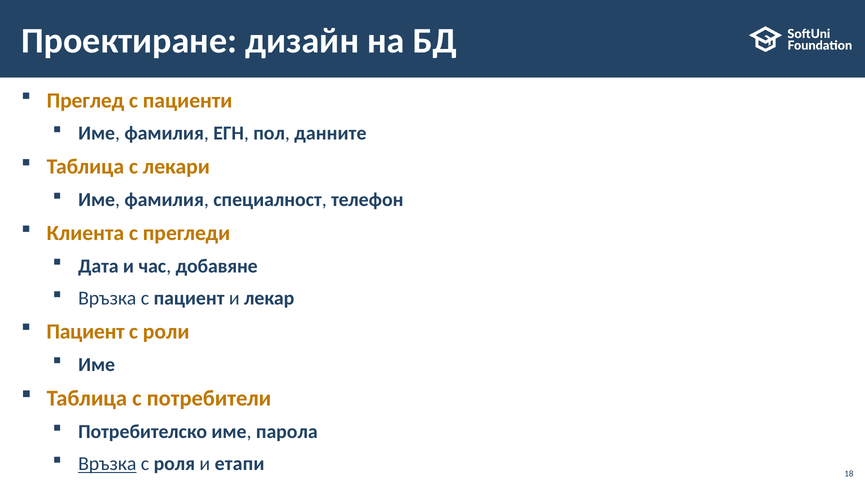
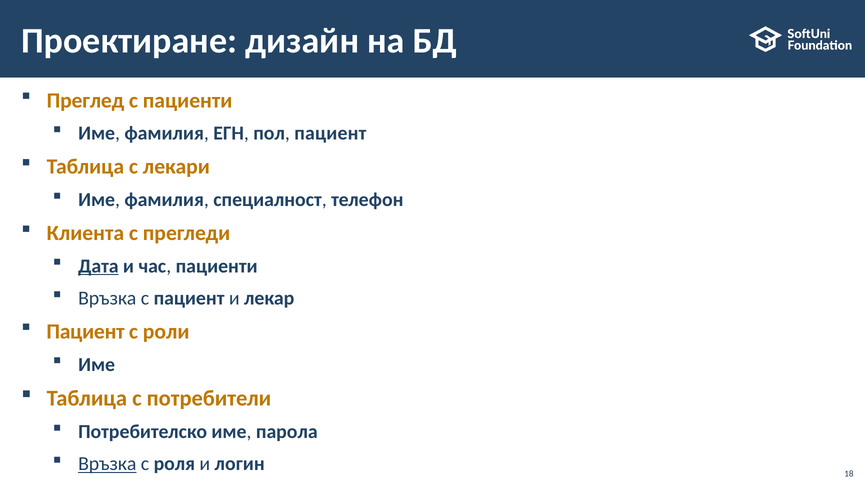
пол данните: данните -> пациент (330, 134)
Дата underline: none -> present (98, 266)
час добавянe: добавянe -> пациенти (217, 266)
етапи: етапи -> логин (240, 464)
